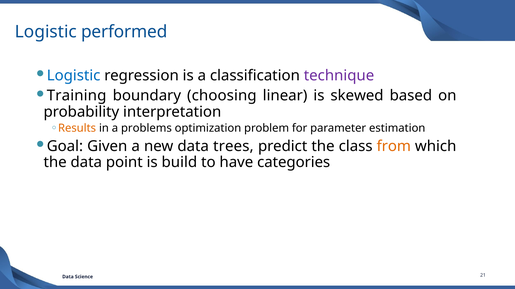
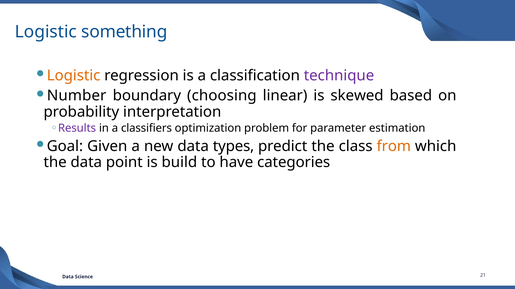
performed: performed -> something (124, 32)
Logistic colour: blue -> orange (74, 76)
Training: Training -> Number (77, 96)
Results colour: orange -> purple (77, 128)
problems: problems -> classifiers (146, 128)
trees: trees -> types (234, 146)
